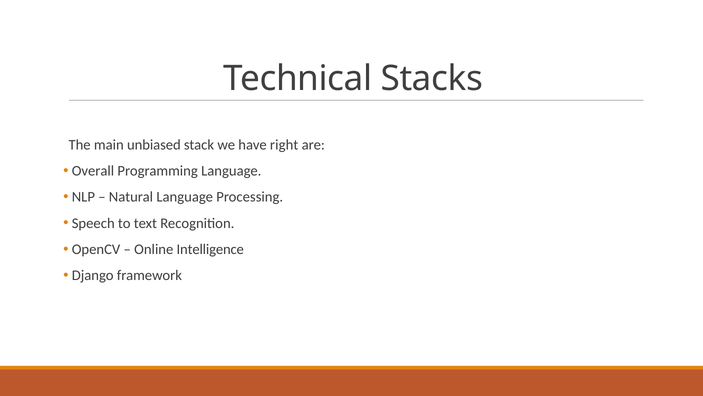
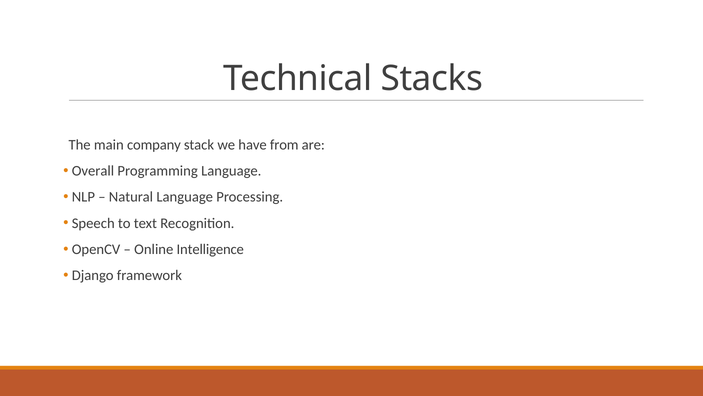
unbiased: unbiased -> company (154, 145)
right: right -> from (284, 145)
